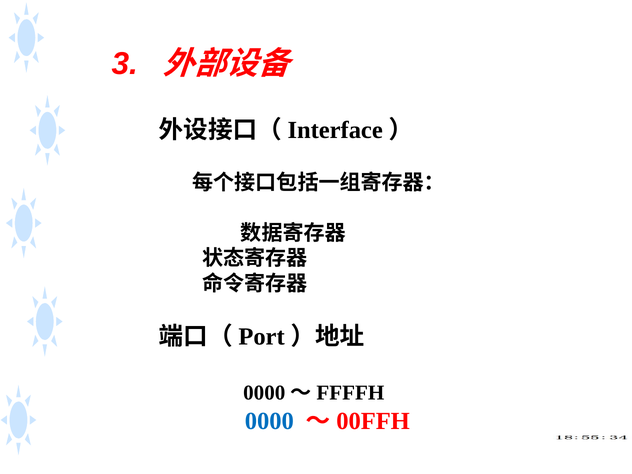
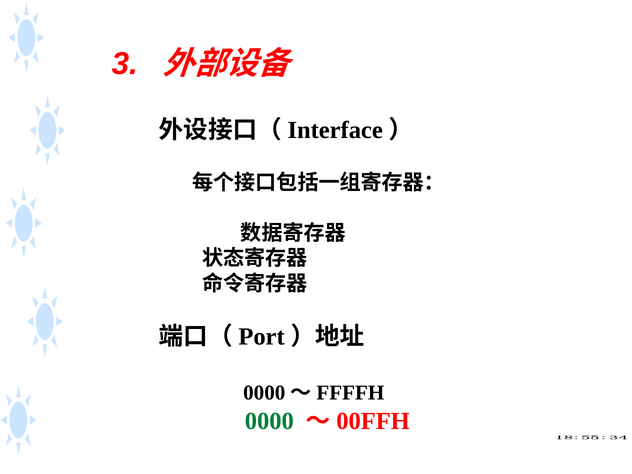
0000 colour: blue -> green (269, 421)
